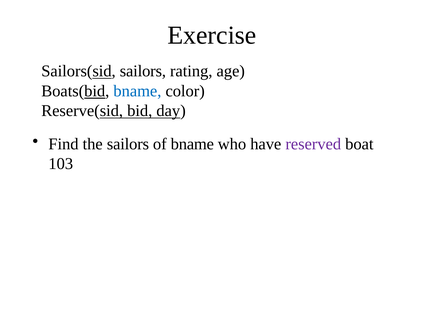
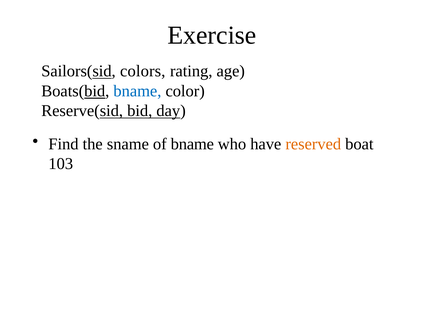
Sailors(sid sailors: sailors -> colors (143, 71)
the sailors: sailors -> sname (128, 144)
reserved colour: purple -> orange (313, 144)
